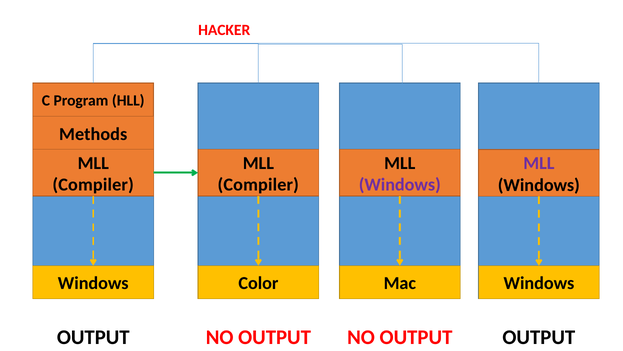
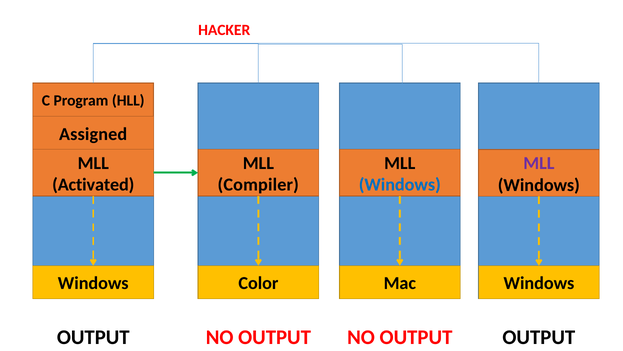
Methods: Methods -> Assigned (93, 134)
Compiler: Compiler -> Activated (93, 185)
Windows colour: purple -> blue (400, 185)
